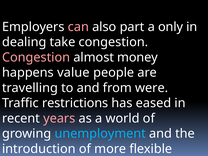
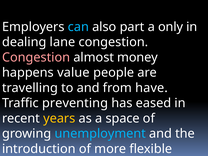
can colour: pink -> light blue (78, 27)
take: take -> lane (62, 42)
were: were -> have (152, 88)
restrictions: restrictions -> preventing (75, 103)
years colour: pink -> yellow (59, 118)
world: world -> space (123, 118)
